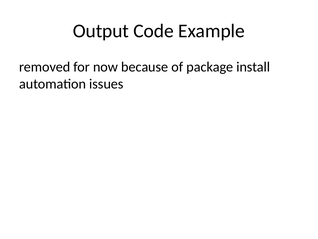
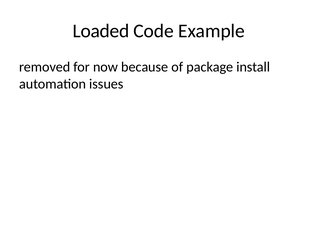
Output: Output -> Loaded (101, 31)
